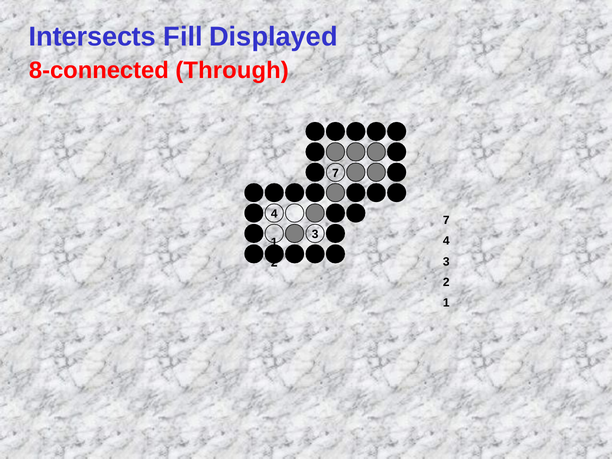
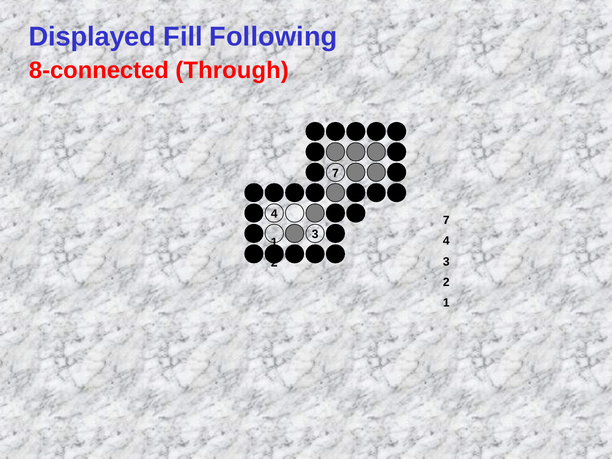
Intersects: Intersects -> Displayed (93, 37)
Displayed: Displayed -> Following (273, 37)
